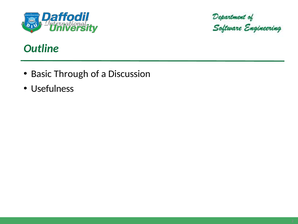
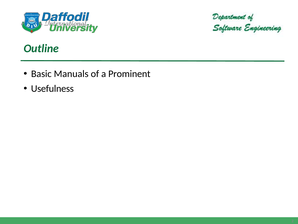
Through: Through -> Manuals (71, 74)
Discussion: Discussion -> Prominent (129, 74)
